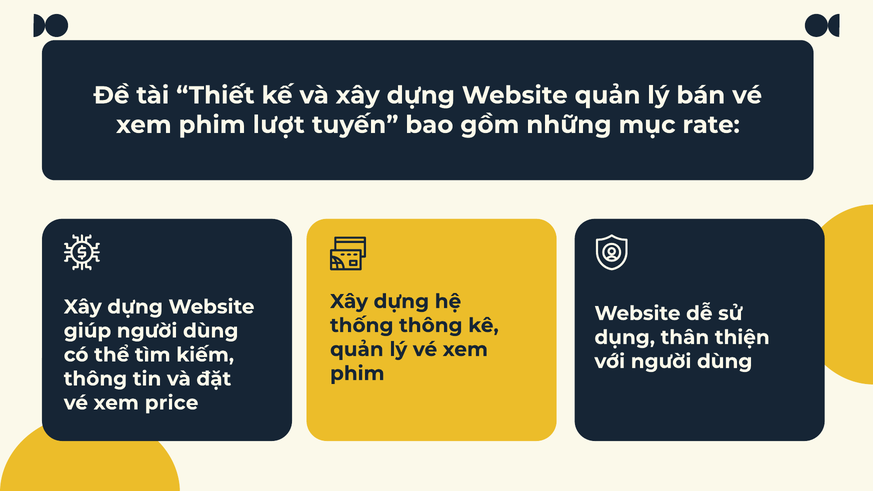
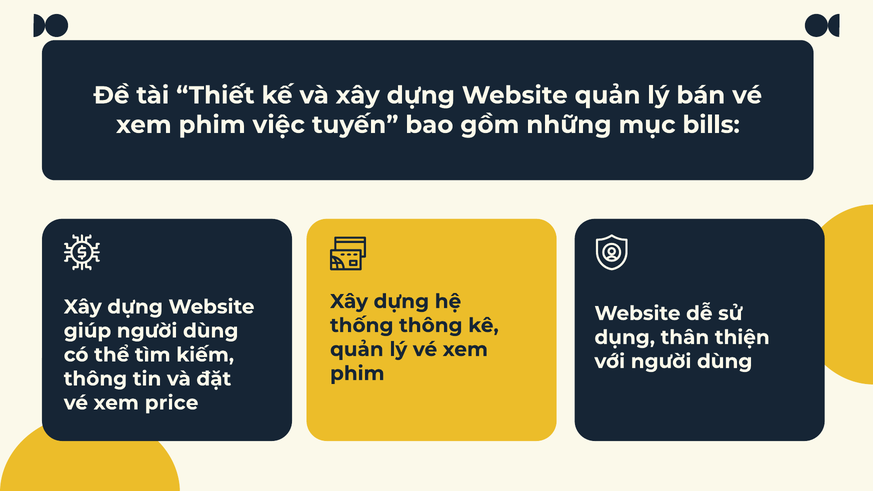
lượt: lượt -> việc (279, 125)
rate: rate -> bills (711, 125)
